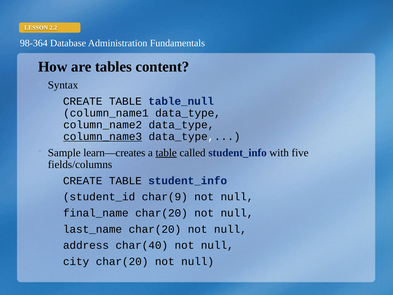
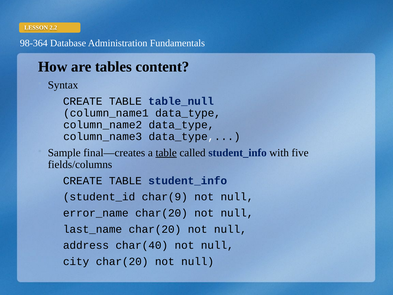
column_name3 underline: present -> none (103, 136)
learn—creates: learn—creates -> final—creates (114, 153)
final_name: final_name -> error_name (96, 213)
